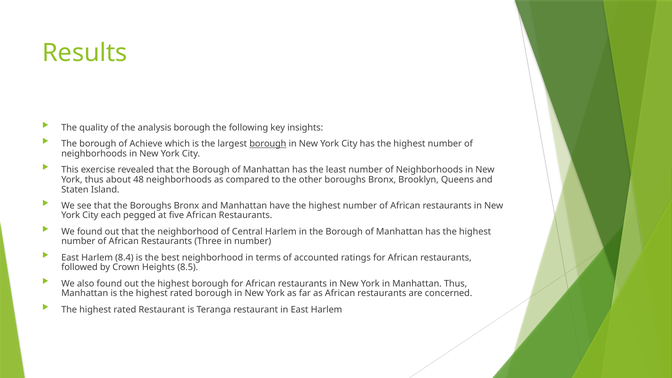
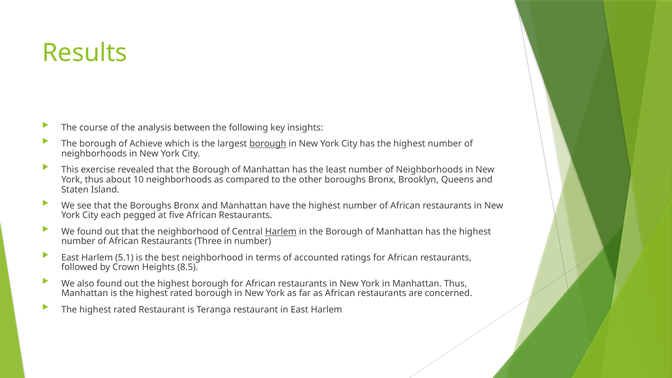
quality: quality -> course (94, 128)
analysis borough: borough -> between (192, 128)
48: 48 -> 10 (139, 180)
Harlem underline: none -> present (281, 232)
8.4: 8.4 -> 5.1 (124, 258)
